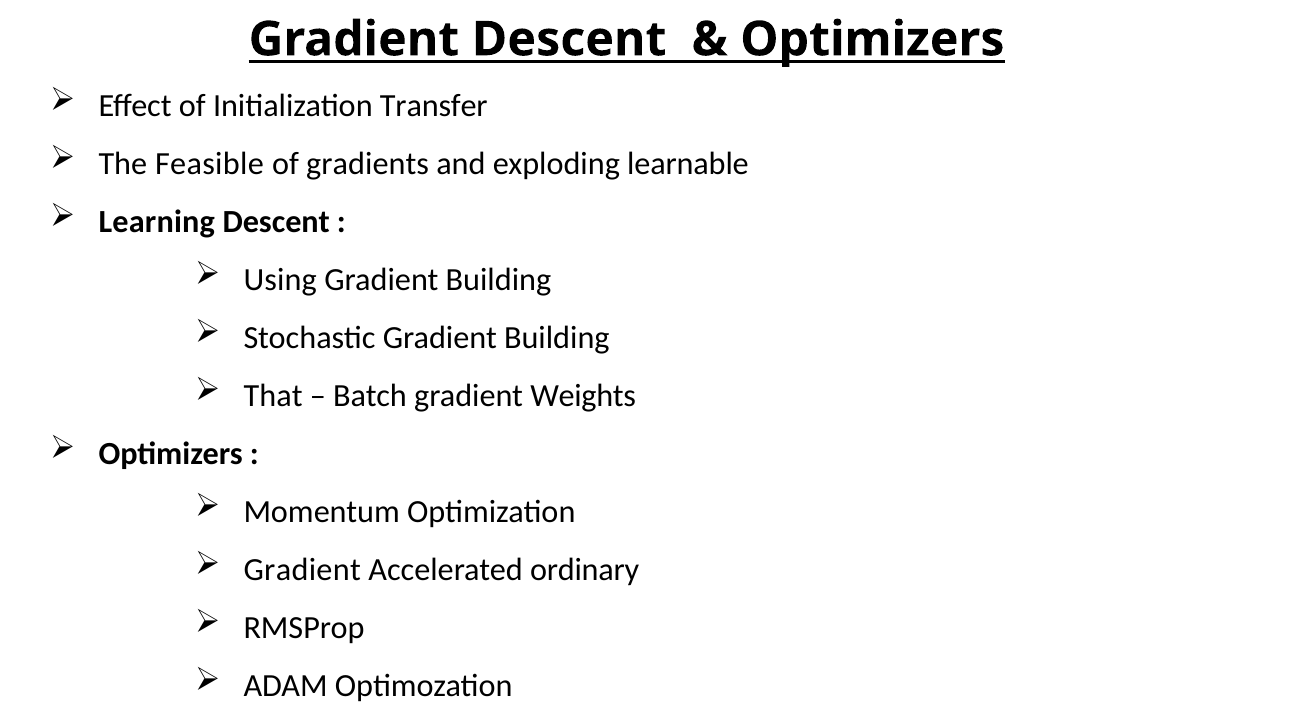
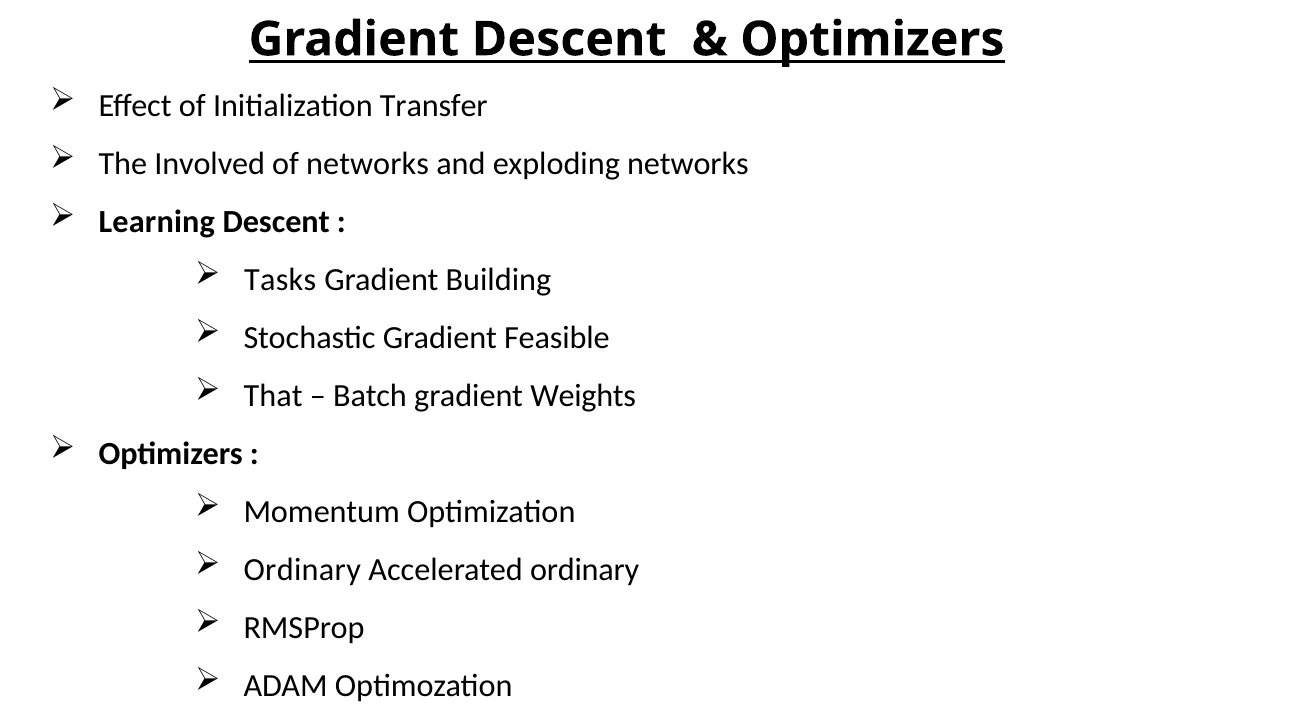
Feasible: Feasible -> Involved (210, 164)
of gradients: gradients -> networks (368, 164)
exploding learnable: learnable -> networks (688, 164)
Using: Using -> Tasks (280, 280)
Stochastic Gradient Building: Building -> Feasible (557, 338)
Gradient: Gradient -> Ordinary (302, 570)
